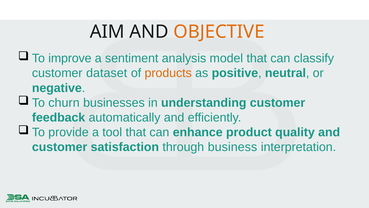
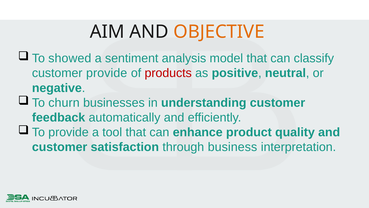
improve: improve -> showed (70, 58)
customer dataset: dataset -> provide (107, 73)
products colour: orange -> red (168, 73)
